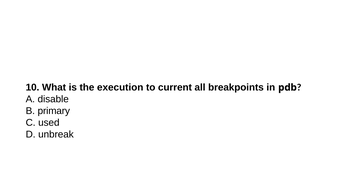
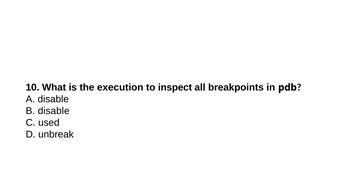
current: current -> inspect (175, 88)
B primary: primary -> disable (54, 111)
